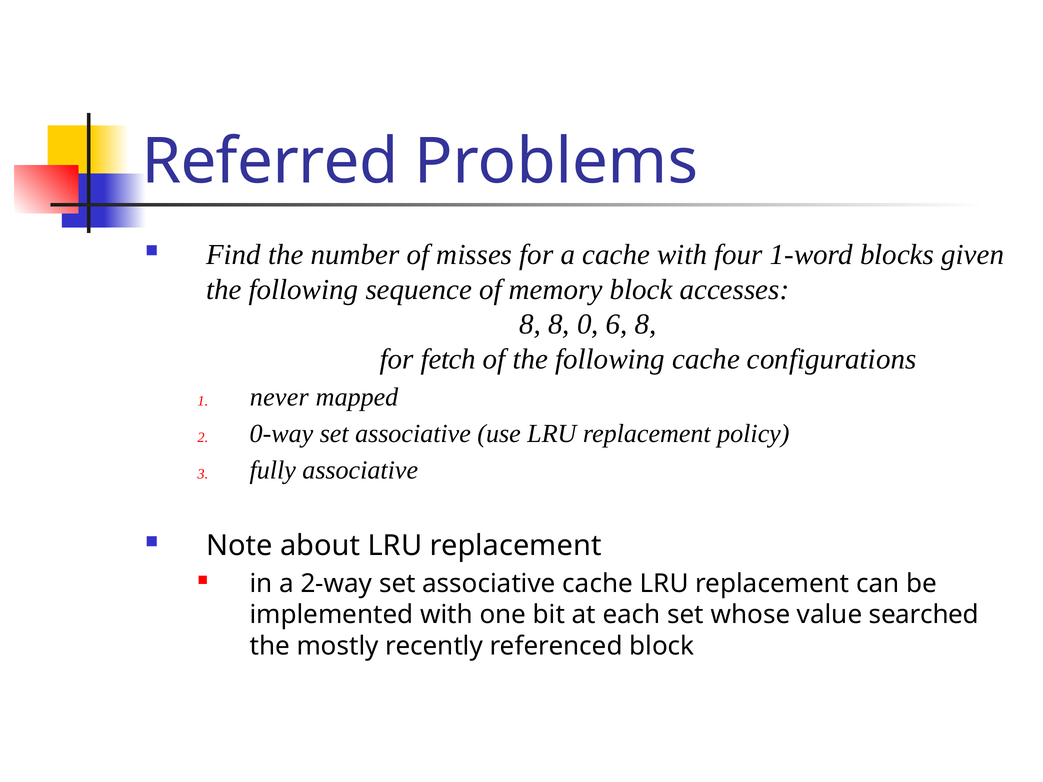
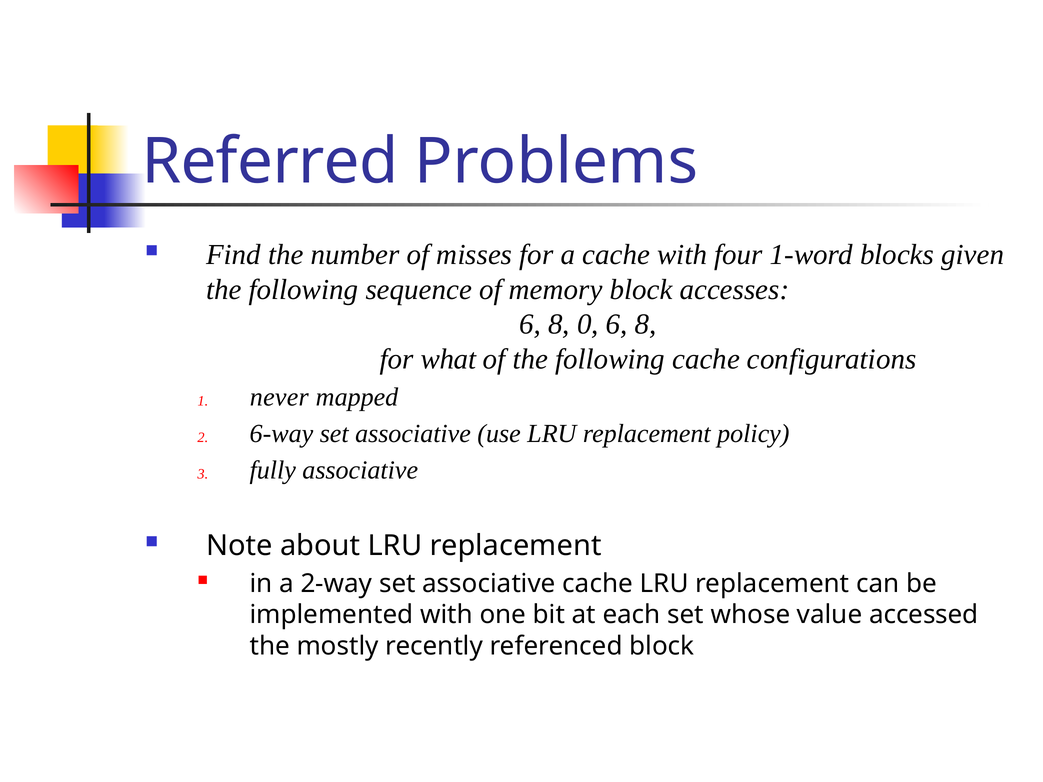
8: 8 -> 6 (530, 324)
fetch: fetch -> what (448, 359)
0-way: 0-way -> 6-way (281, 434)
searched: searched -> accessed (924, 615)
